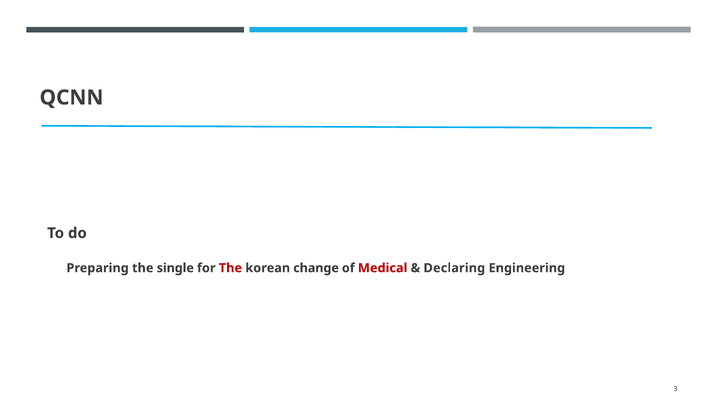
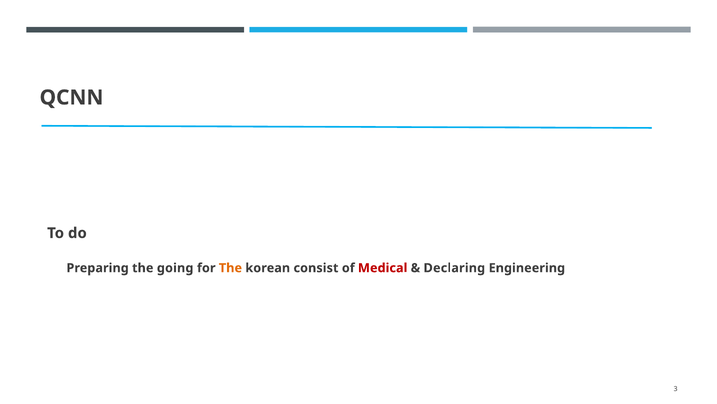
single: single -> going (175, 268)
The colour: red -> orange (230, 268)
change: change -> consist (316, 268)
